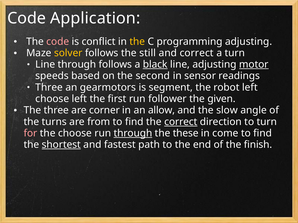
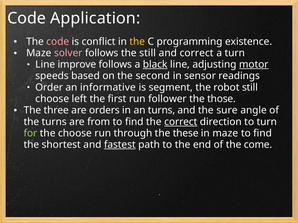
programming adjusting: adjusting -> existence (249, 42)
solver colour: yellow -> pink (68, 53)
Line through: through -> improve (77, 65)
Three: Three -> Order (49, 88)
gearmotors: gearmotors -> informative (108, 88)
robot left: left -> still (250, 88)
given: given -> those (222, 99)
corner: corner -> orders (104, 110)
an allow: allow -> turns (162, 110)
slow: slow -> sure (227, 110)
for colour: pink -> light green (30, 133)
through underline: present -> none (133, 133)
in come: come -> maze (225, 133)
shortest underline: present -> none (61, 145)
fastest underline: none -> present (120, 145)
finish: finish -> come (258, 145)
